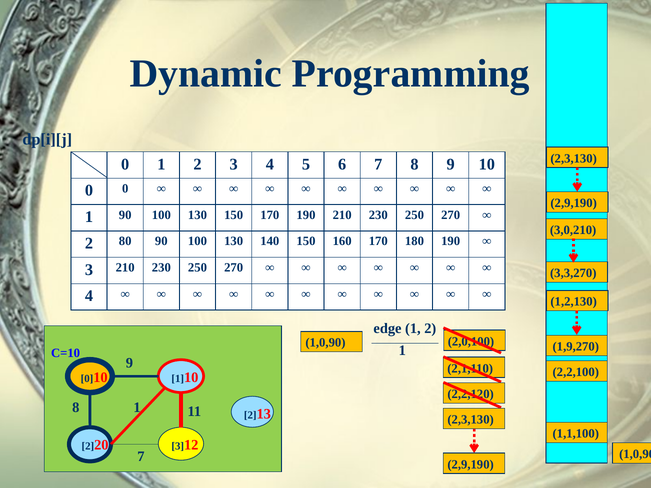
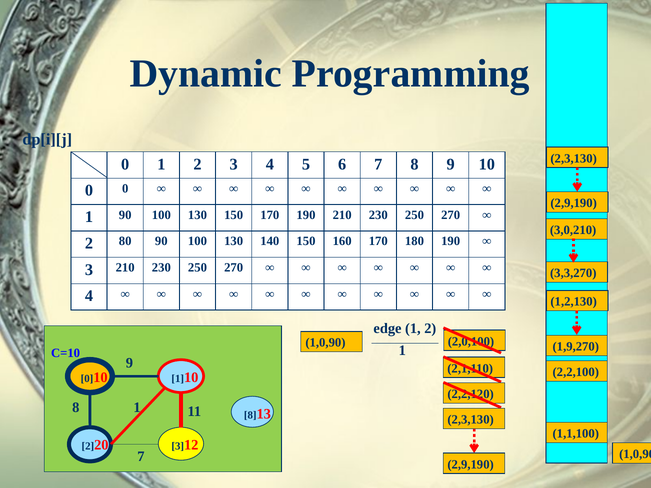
2: 2 -> 8 (250, 415)
